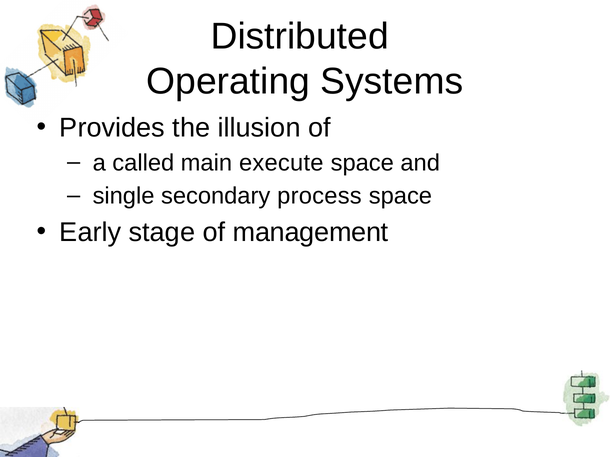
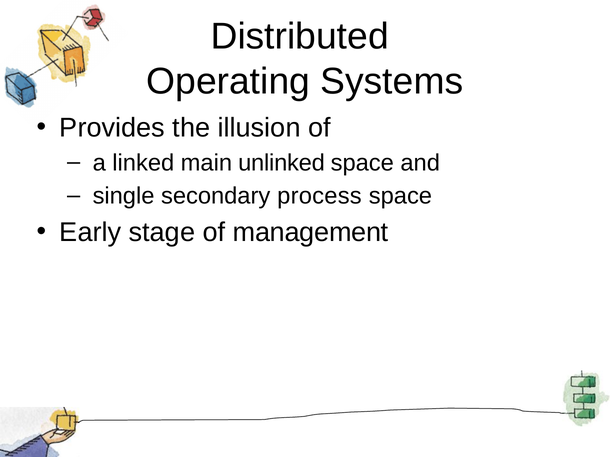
called: called -> linked (143, 163)
execute: execute -> unlinked (282, 163)
